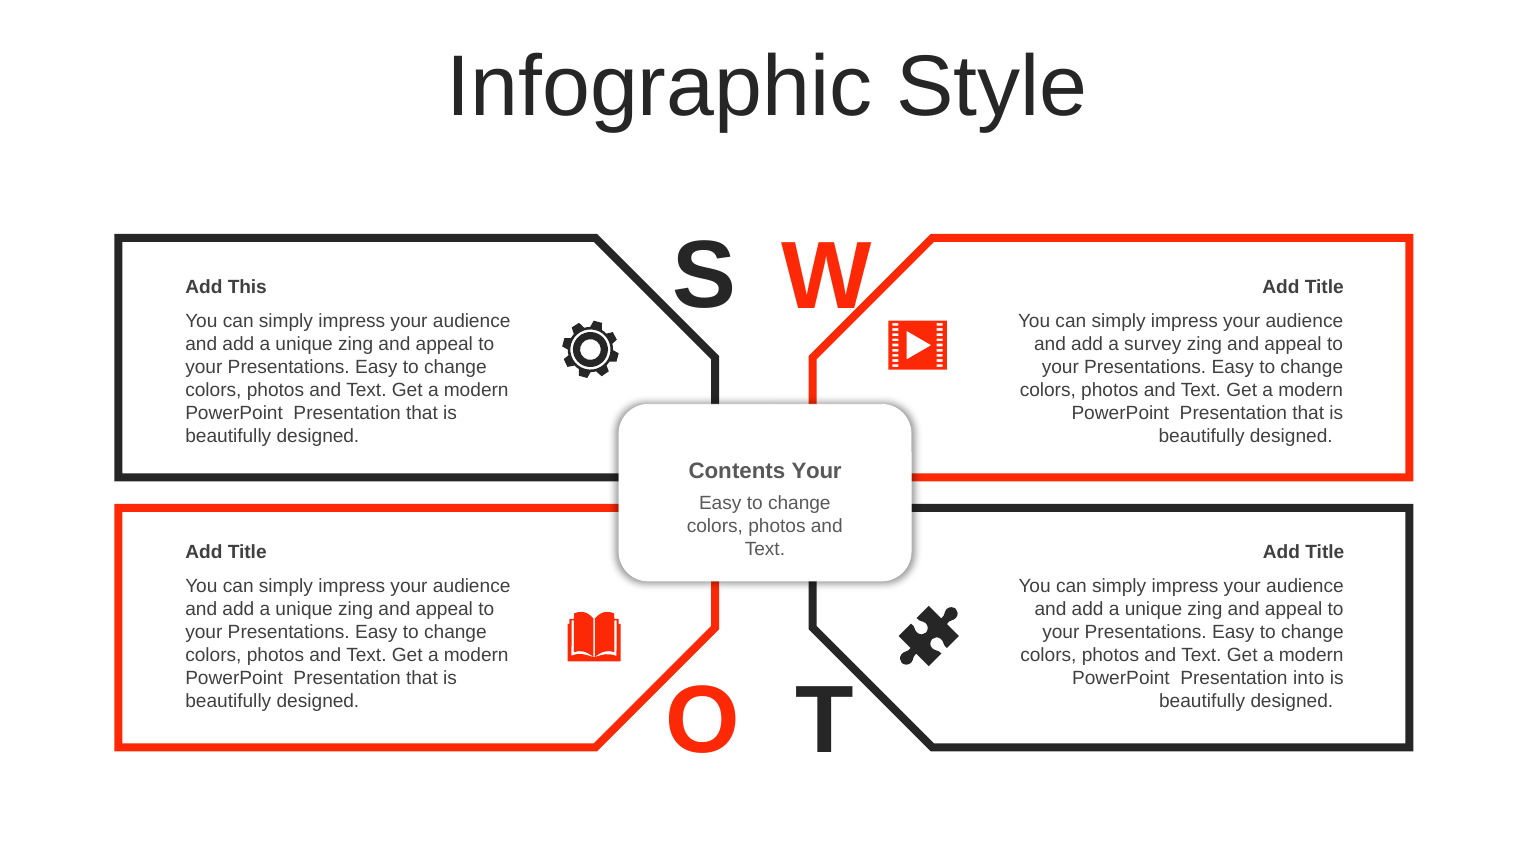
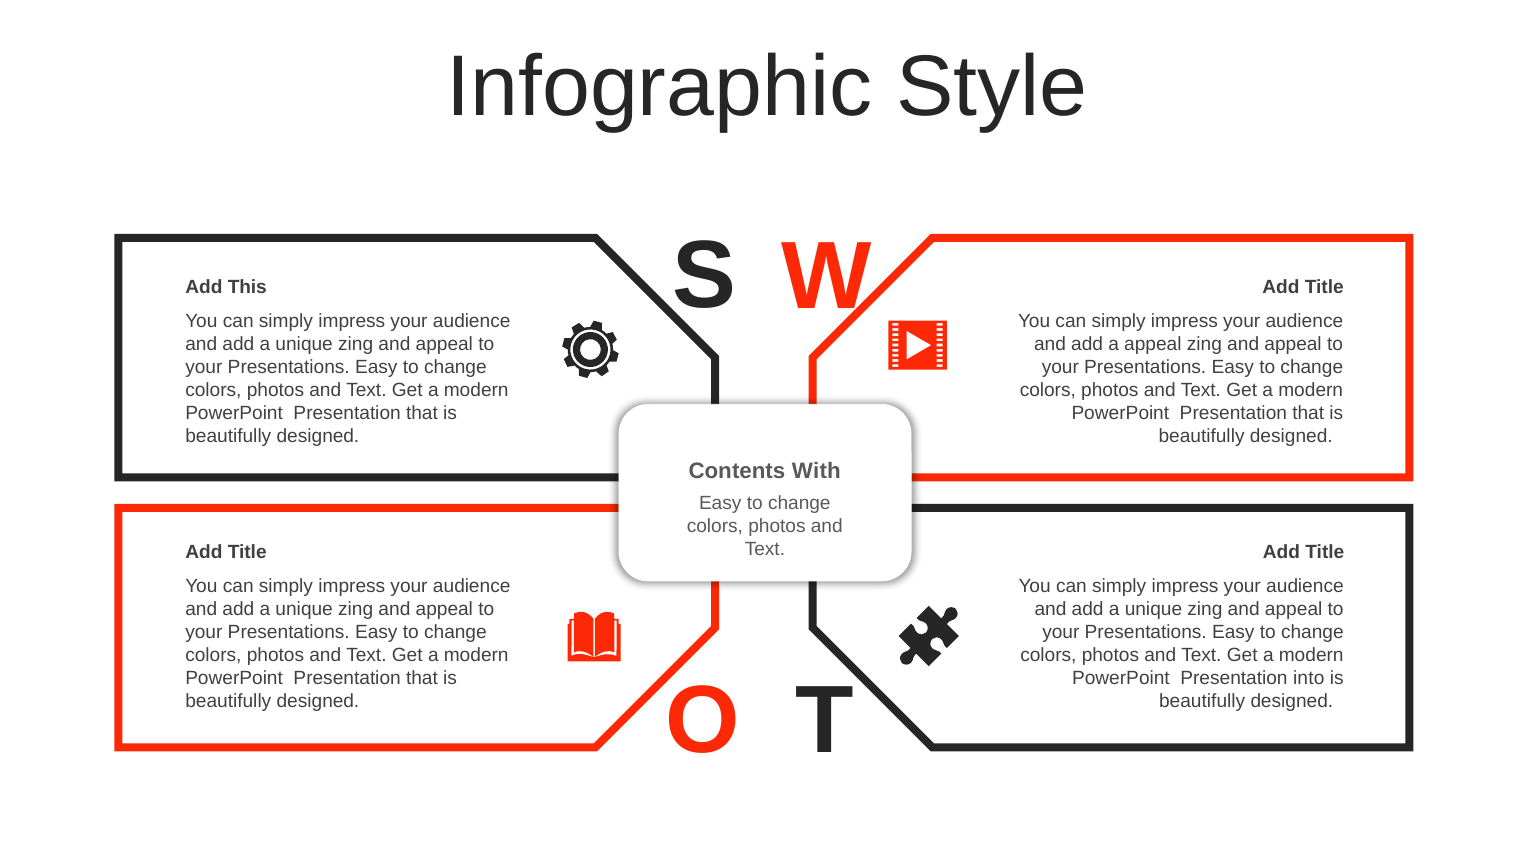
a survey: survey -> appeal (1153, 344)
Contents Your: Your -> With (816, 472)
